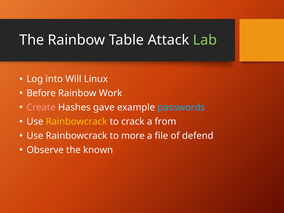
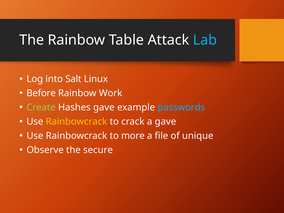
Lab colour: light green -> light blue (205, 40)
Will: Will -> Salt (73, 79)
Create colour: pink -> light green (41, 107)
a from: from -> gave (165, 122)
defend: defend -> unique (198, 136)
known: known -> secure (98, 150)
